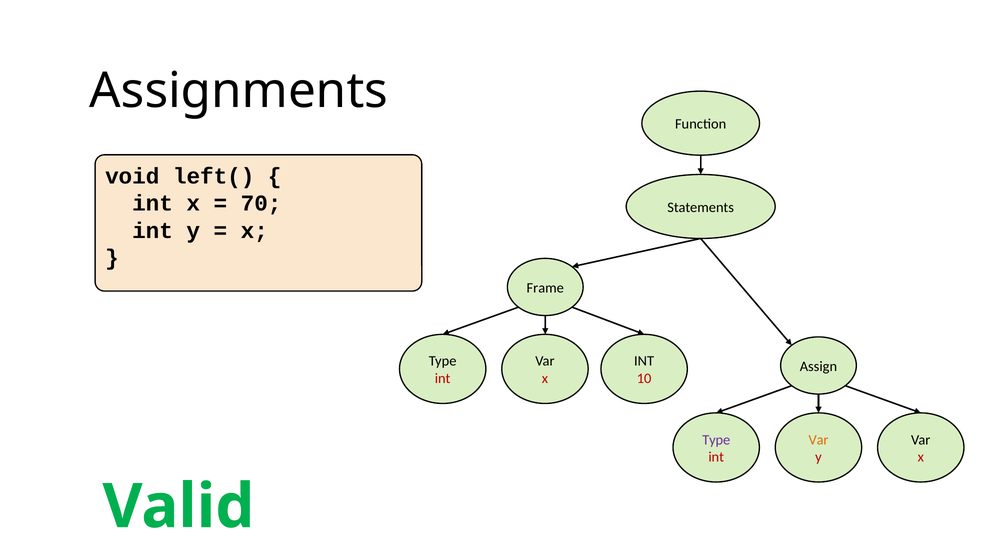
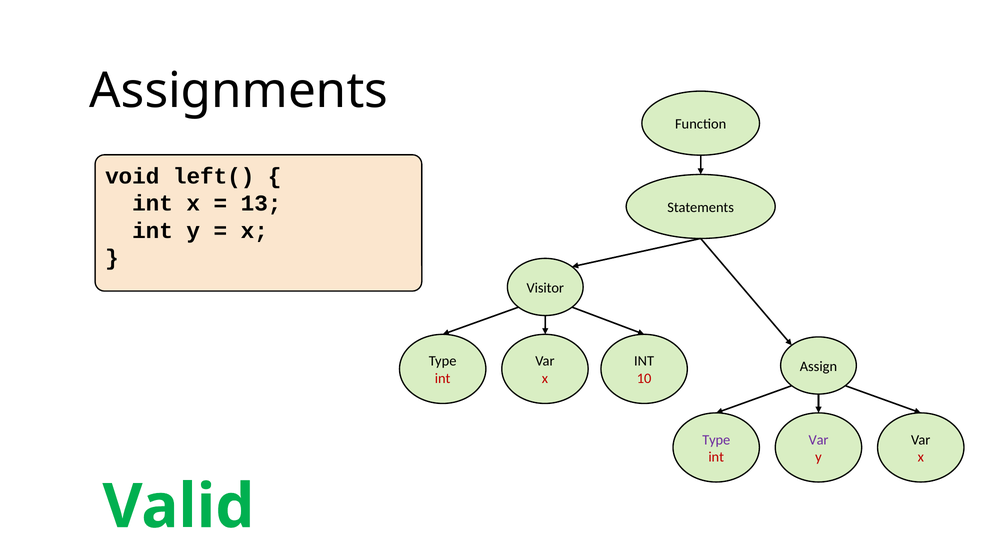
70: 70 -> 13 (261, 204)
Frame: Frame -> Visitor (545, 288)
Var colour: orange -> purple (819, 440)
